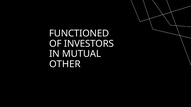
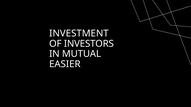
FUNCTIONED: FUNCTIONED -> INVESTMENT (79, 33)
OTHER: OTHER -> EASIER (65, 64)
